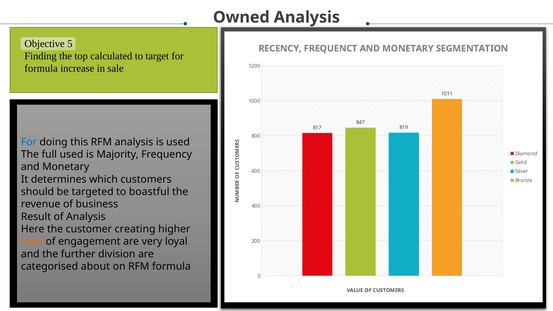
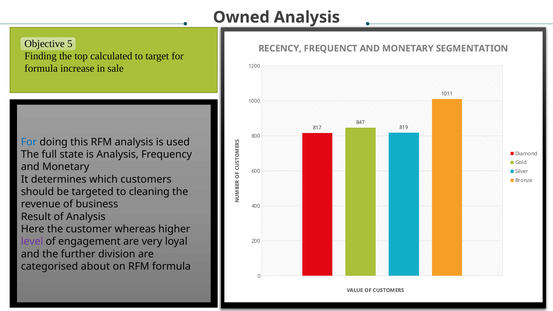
full used: used -> state (72, 154)
is Majority: Majority -> Analysis (118, 154)
boastful: boastful -> cleaning (149, 192)
creating: creating -> whereas (135, 229)
level colour: orange -> purple (32, 242)
